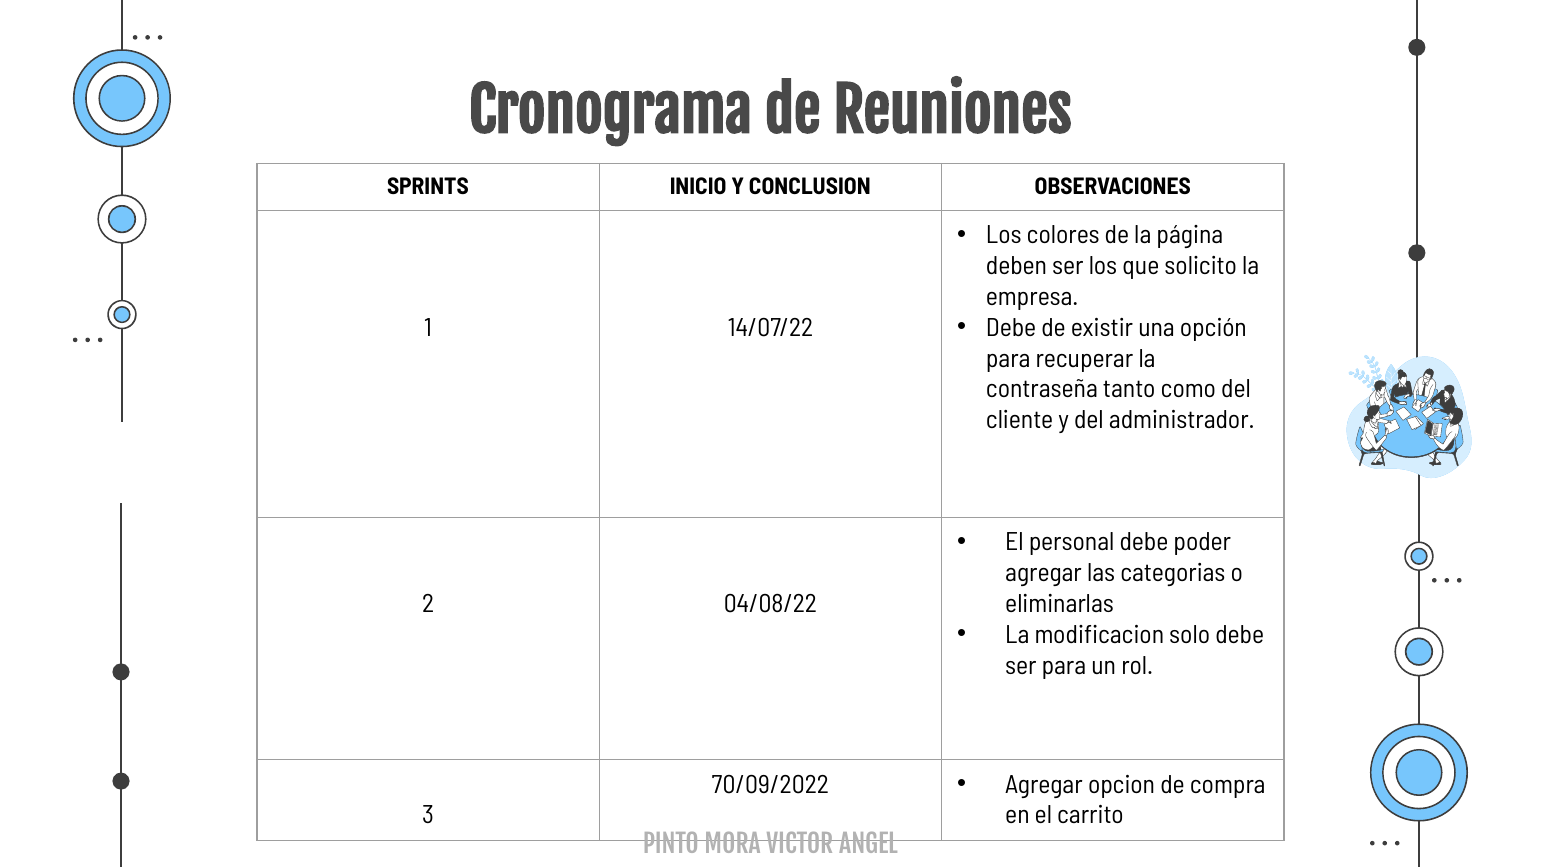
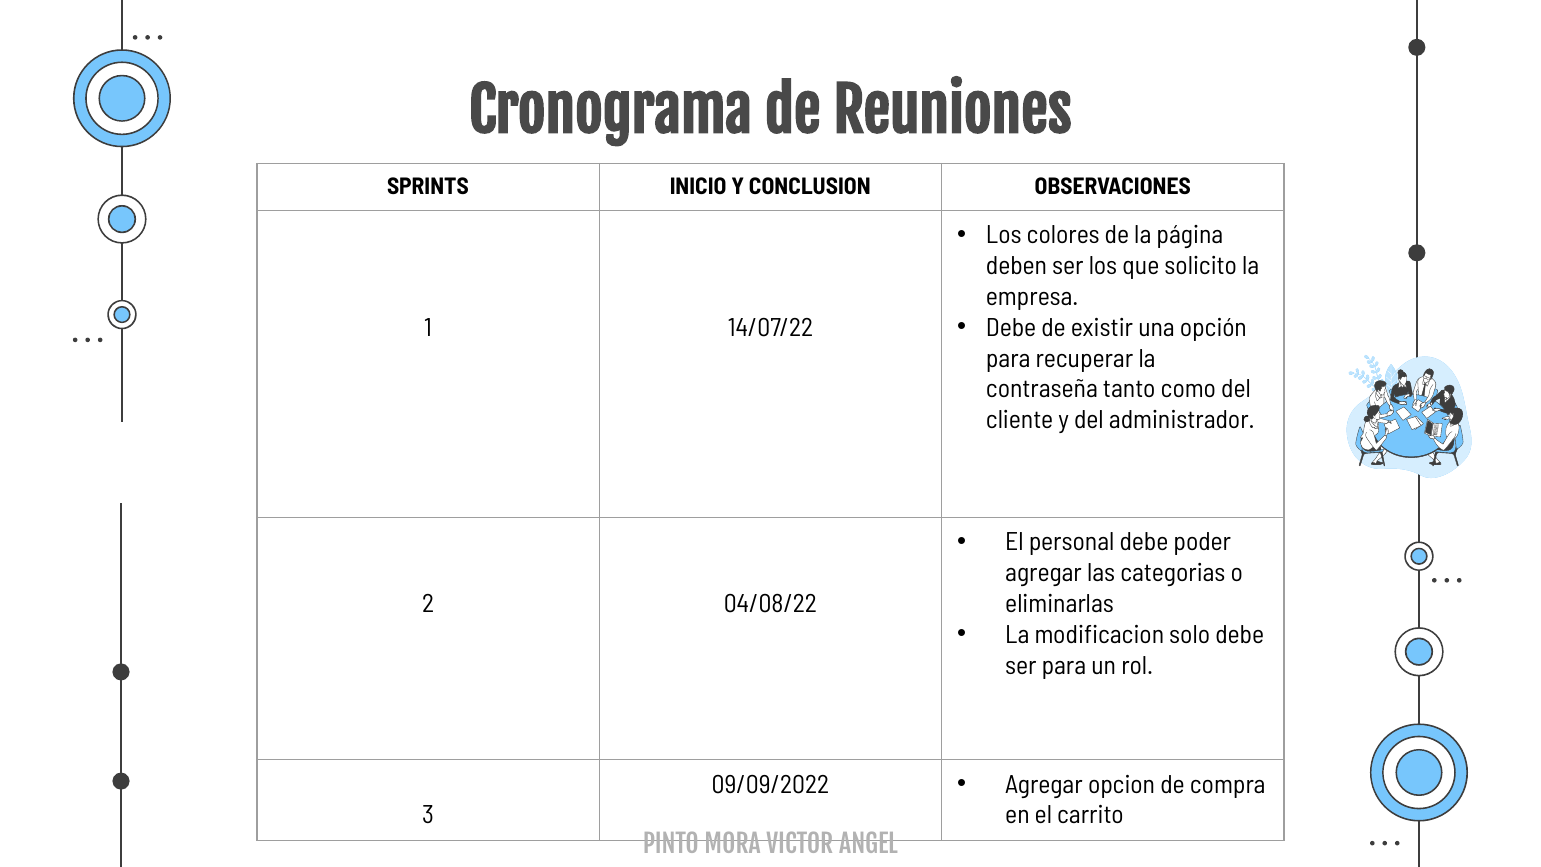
70/09/2022: 70/09/2022 -> 09/09/2022 (770, 785)
